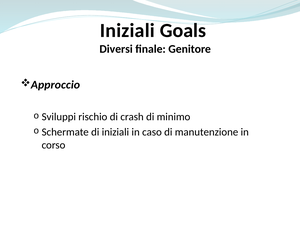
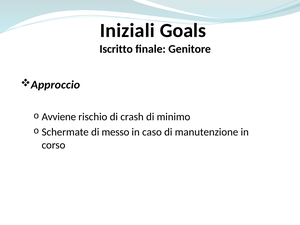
Diversi: Diversi -> Iscritto (116, 49)
Sviluppi: Sviluppi -> Avviene (59, 117)
di iniziali: iniziali -> messo (115, 132)
